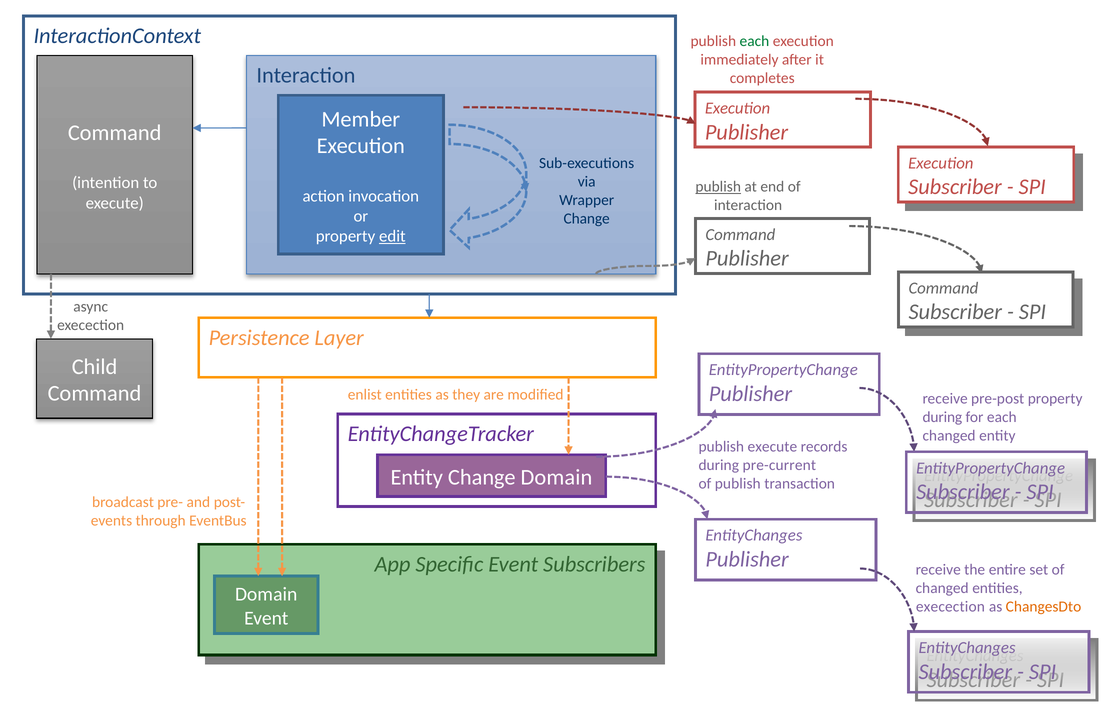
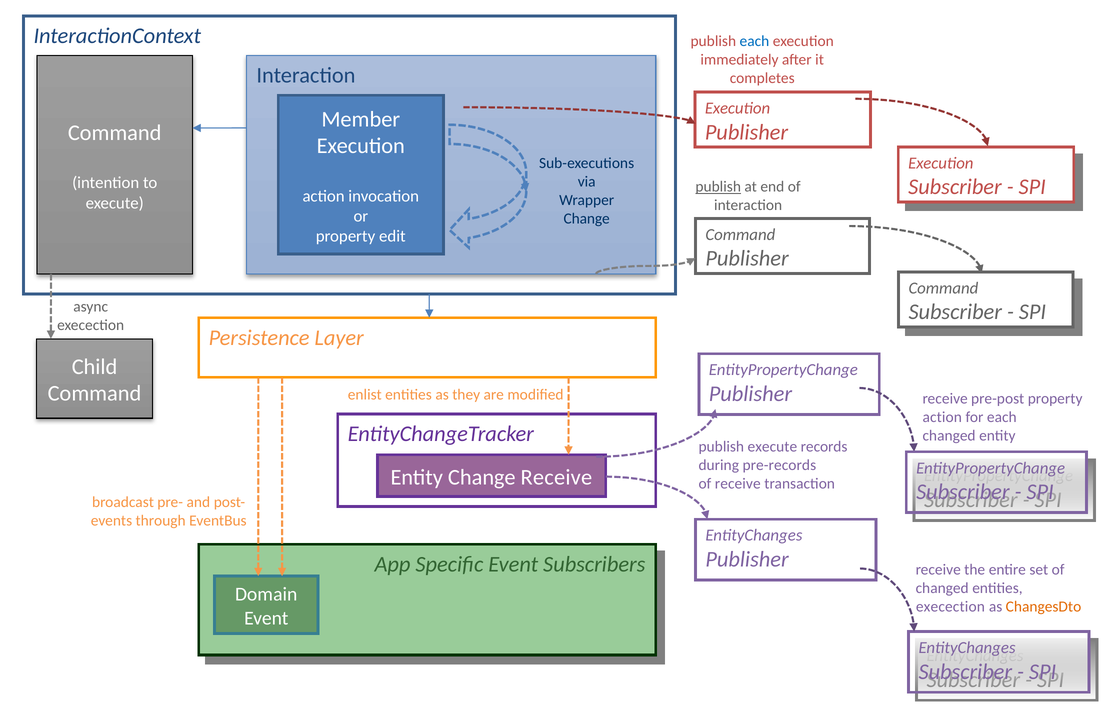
each colour: green -> blue (754, 41)
edit underline: present -> none (392, 237)
during: during -> action (942, 418)
pre-current: pre-current -> pre-records (779, 466)
Change Domain: Domain -> Receive (556, 477)
of publish: publish -> receive (738, 484)
